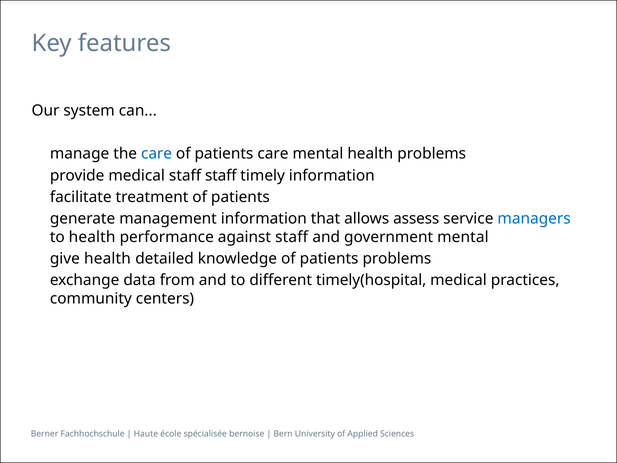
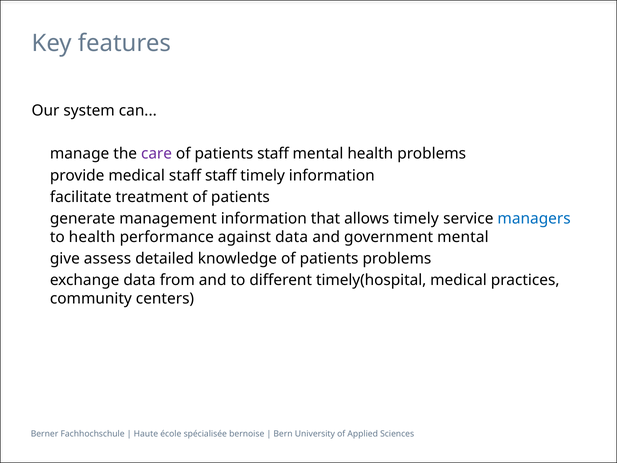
care colour: blue -> purple (157, 154)
patients care: care -> staff (273, 154)
allows assess: assess -> timely (416, 219)
against staff: staff -> data (292, 237)
health: health -> assess (108, 259)
